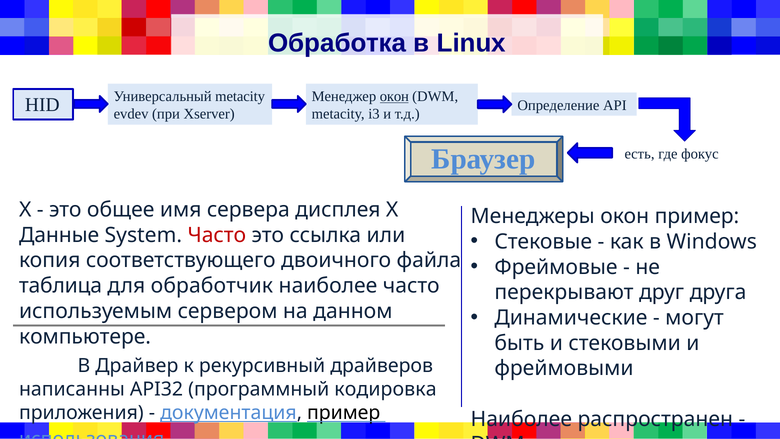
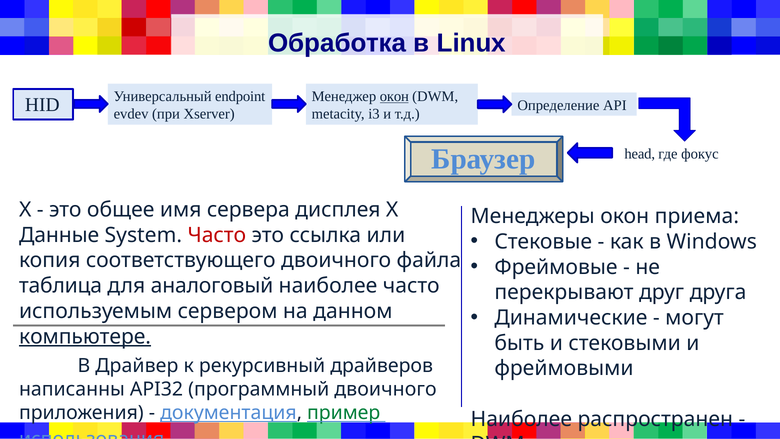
Универсальный metacity: metacity -> endpoint (240, 96)
есть: есть -> head (640, 154)
окон пример: пример -> приема (697, 216)
обработчик: обработчик -> аналоговый (212, 286)
компьютере underline: none -> present (85, 336)
программный кодировка: кодировка -> двоичного (385, 389)
пример colour: black -> green (344, 413)
